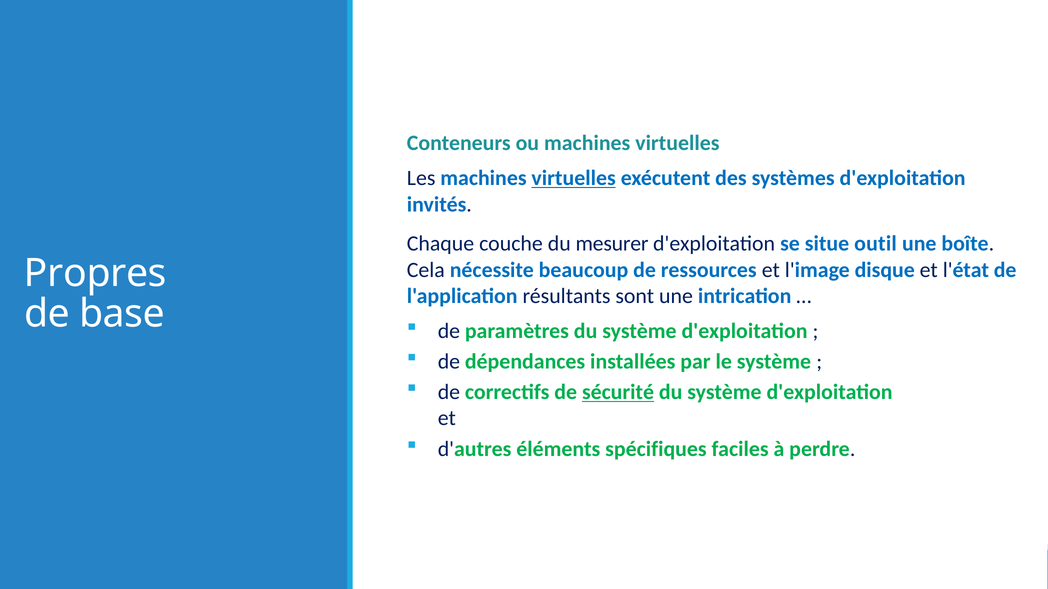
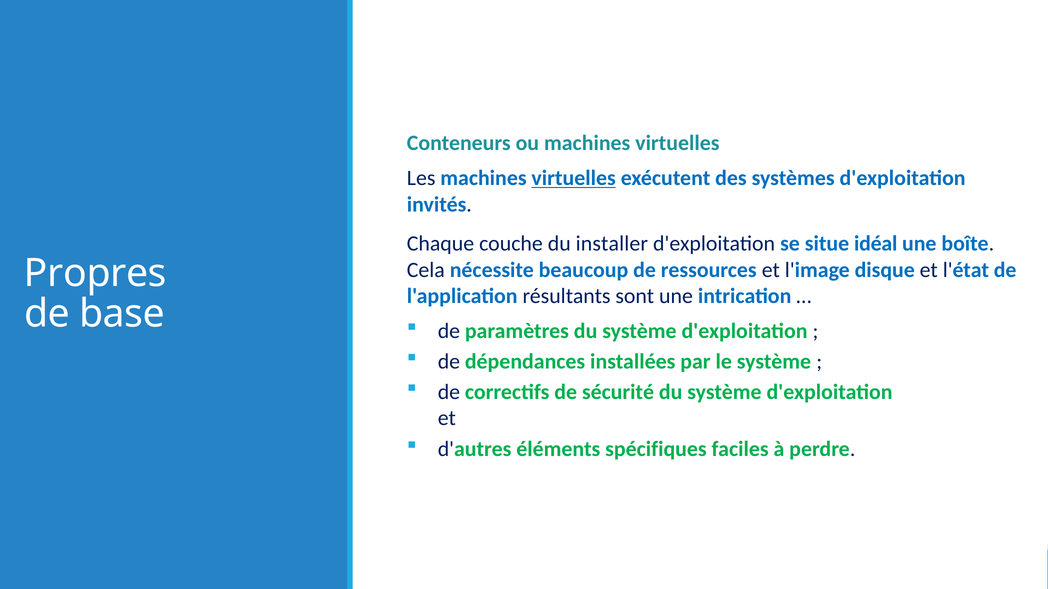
mesurer: mesurer -> installer (612, 244)
outil: outil -> idéal (876, 244)
sécurité underline: present -> none (618, 392)
